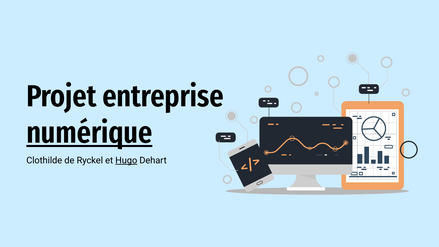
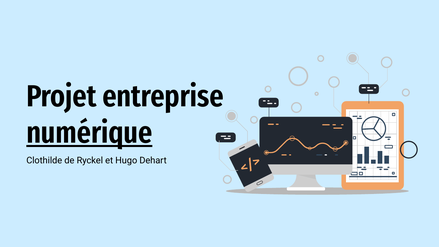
Hugo underline: present -> none (126, 160)
